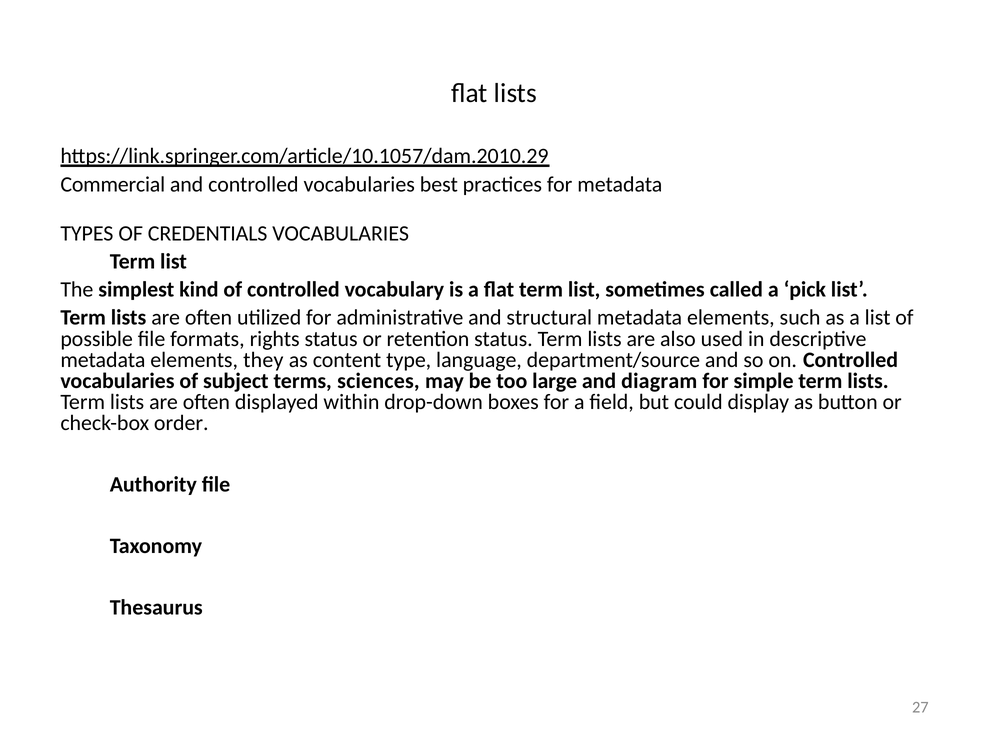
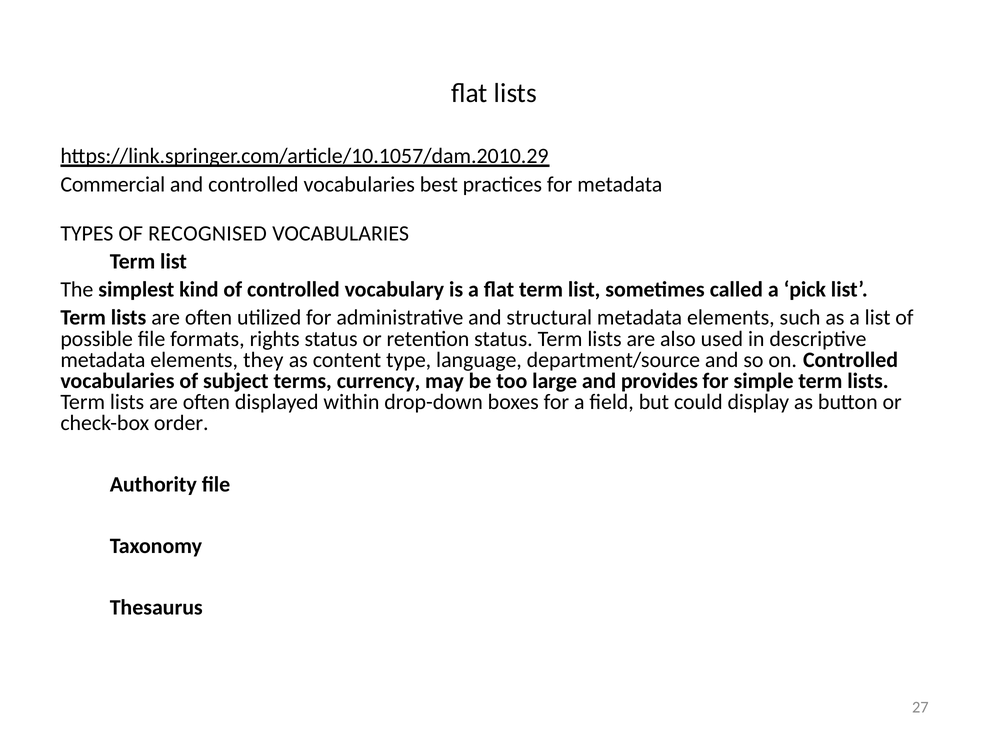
CREDENTIALS: CREDENTIALS -> RECOGNISED (207, 233)
sciences: sciences -> currency (379, 381)
diagram: diagram -> provides (659, 381)
